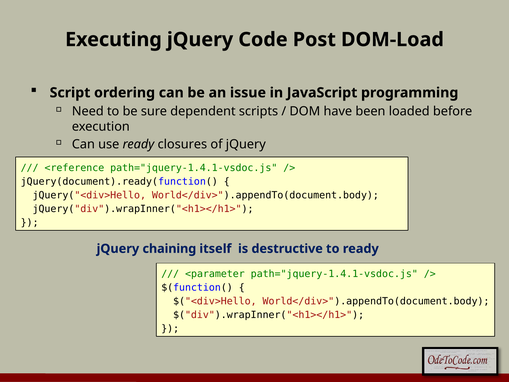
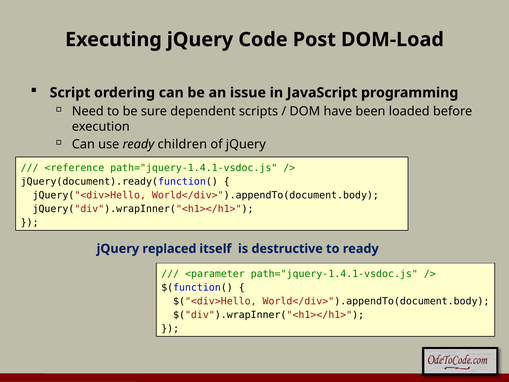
closures: closures -> children (182, 144)
chaining: chaining -> replaced (169, 249)
